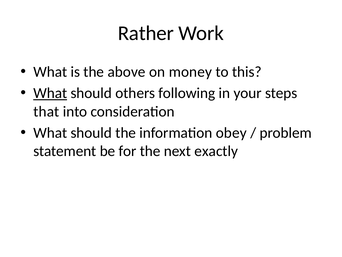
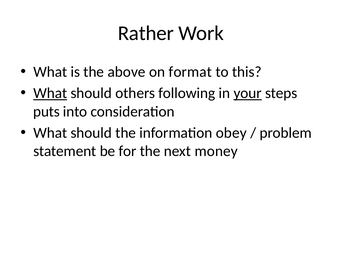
money: money -> format (190, 72)
your underline: none -> present (248, 93)
that: that -> puts (46, 111)
exactly: exactly -> money (216, 151)
